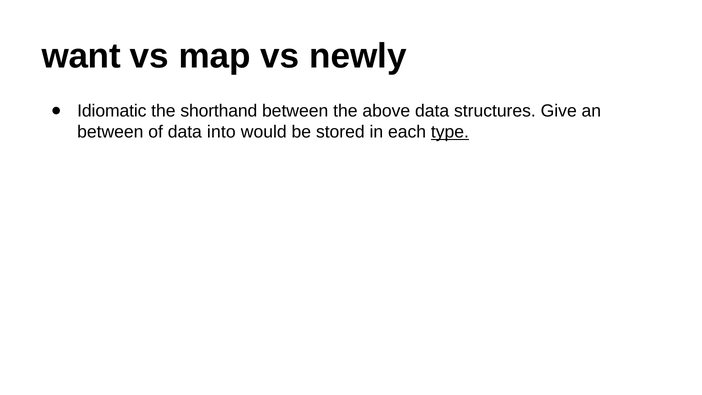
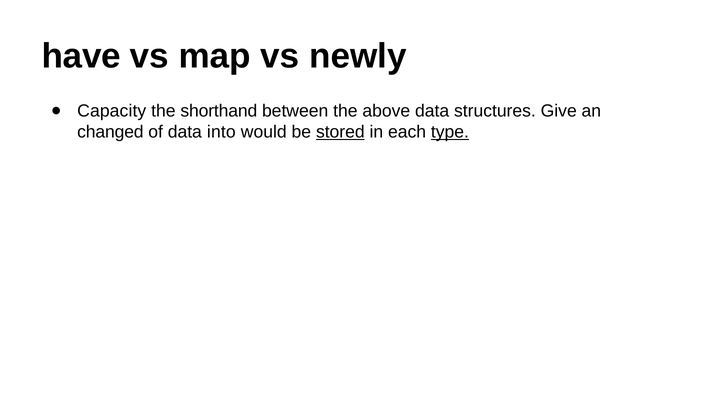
want: want -> have (81, 56)
Idiomatic: Idiomatic -> Capacity (112, 111)
between: between -> changed (110, 132)
stored underline: none -> present (340, 132)
